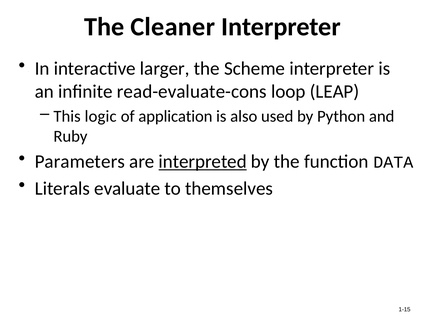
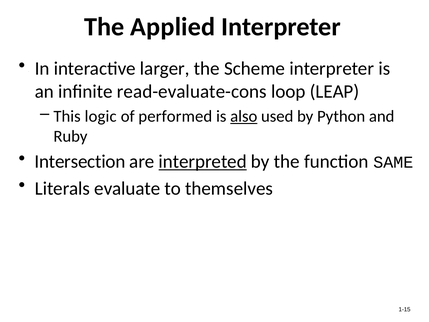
Cleaner: Cleaner -> Applied (173, 27)
application: application -> performed (175, 116)
also underline: none -> present (244, 116)
Parameters: Parameters -> Intersection (80, 162)
DATA: DATA -> SAME (393, 162)
